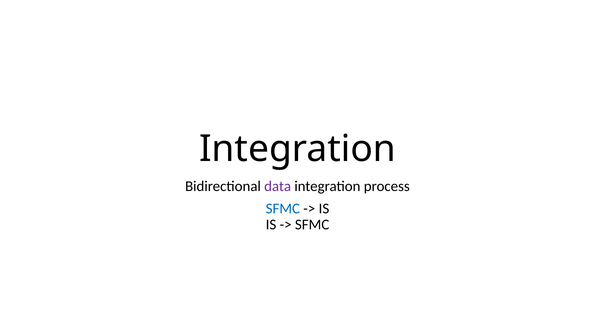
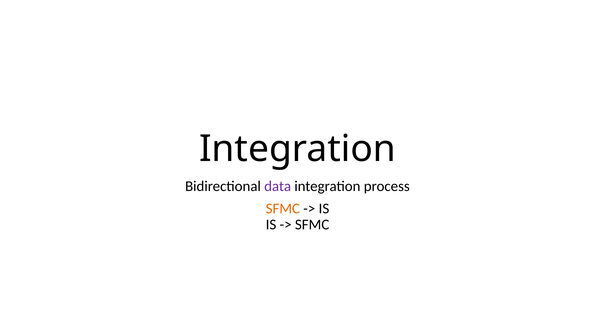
SFMC colour: blue -> orange (283, 208)
